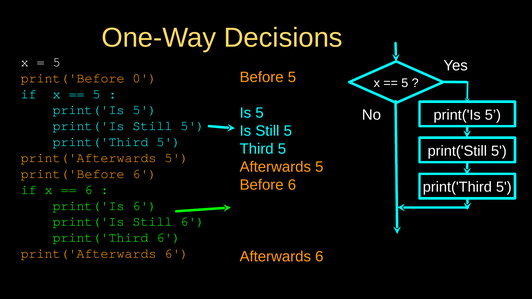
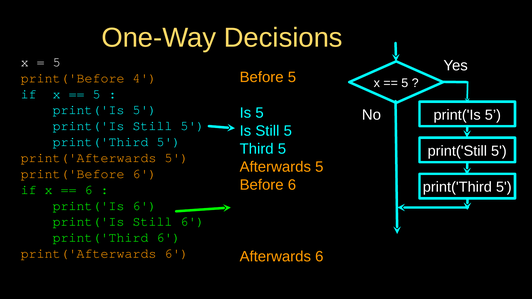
0: 0 -> 4 (144, 78)
